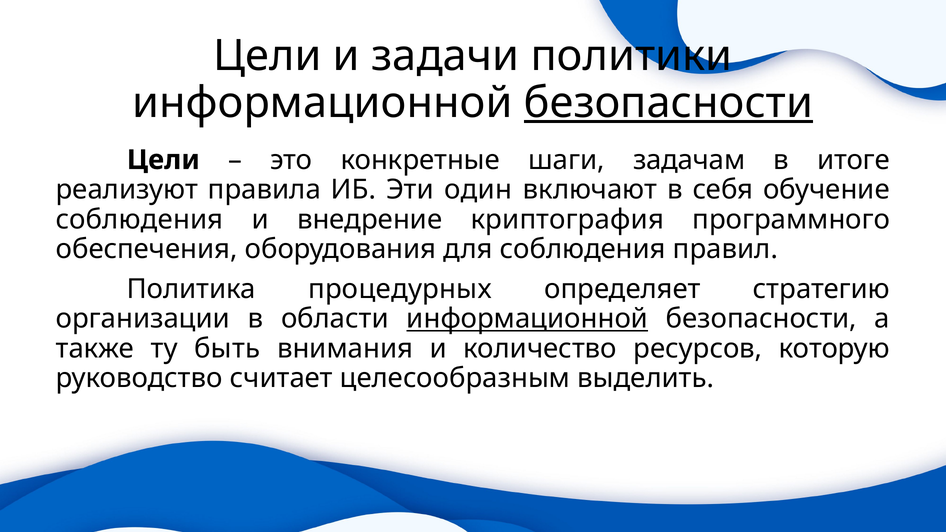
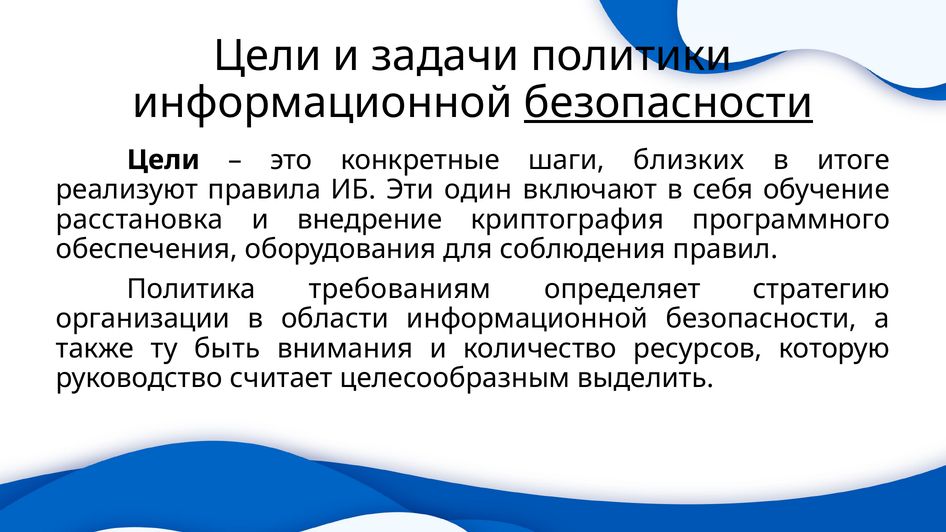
задачам: задачам -> близких (689, 160)
соблюдения: соблюдения -> расстановка (139, 220)
процедурных: процедурных -> требованиям (400, 289)
информационной underline: present -> none (527, 319)
